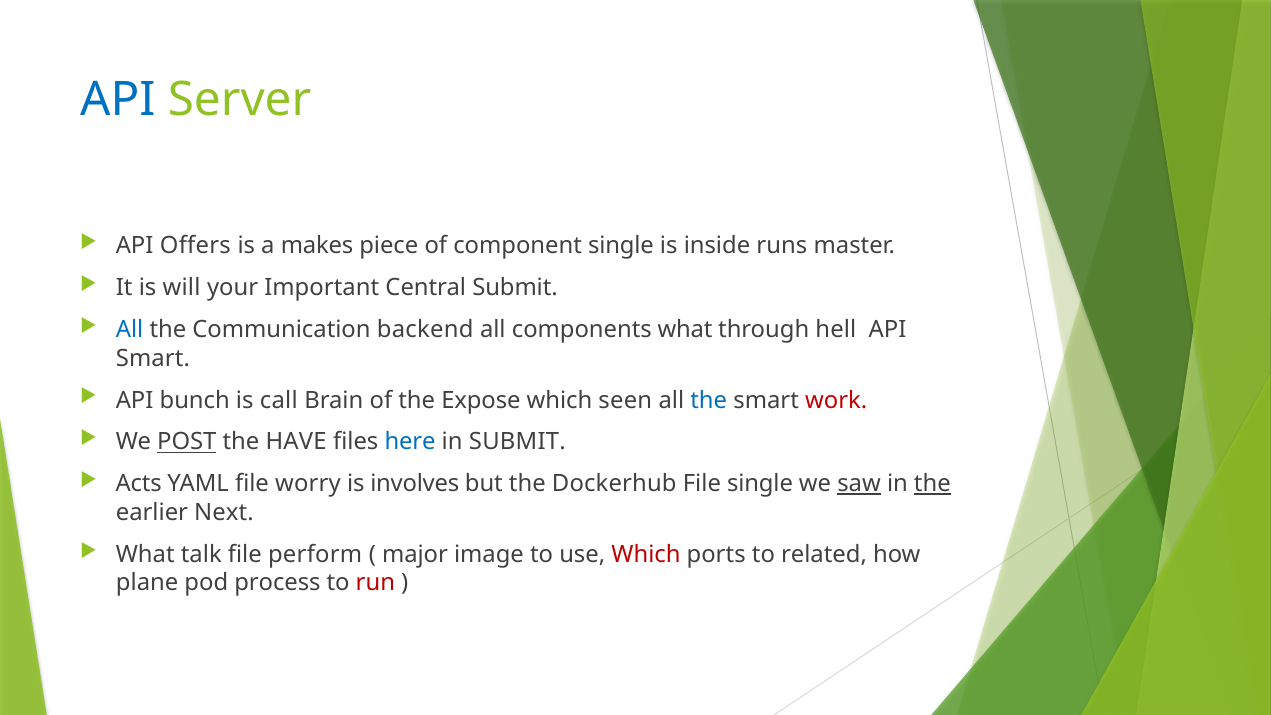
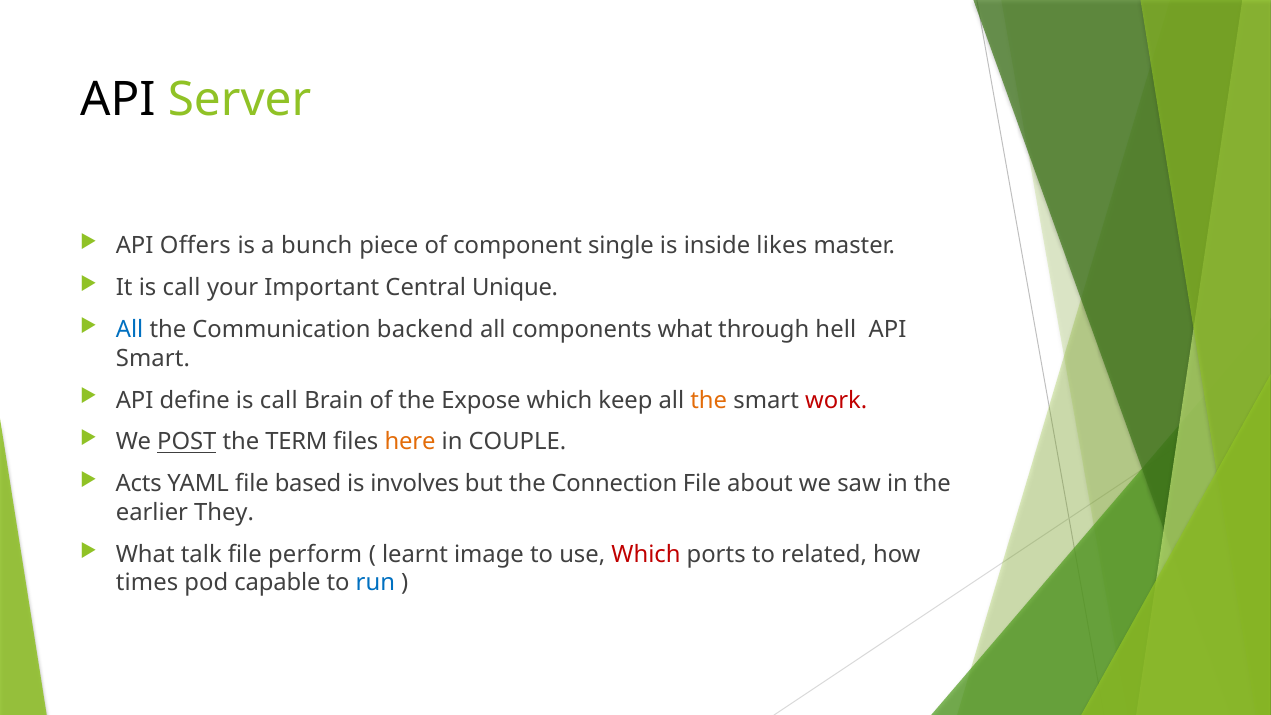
API colour: blue -> black (118, 100)
makes: makes -> bunch (317, 246)
runs: runs -> likes (782, 246)
It is will: will -> call (182, 288)
Central Submit: Submit -> Unique (515, 288)
bunch: bunch -> define (195, 400)
seen: seen -> keep (625, 400)
the colour: blue -> orange (709, 400)
HAVE: HAVE -> TERM (296, 442)
here colour: blue -> orange (410, 442)
in SUBMIT: SUBMIT -> COUPLE (517, 442)
worry: worry -> based (308, 484)
Dockerhub: Dockerhub -> Connection (614, 484)
File single: single -> about (760, 484)
saw underline: present -> none (859, 484)
the underline: present -> none (932, 484)
Next: Next -> They (224, 512)
major: major -> learnt (415, 554)
plane: plane -> times (147, 583)
process: process -> capable (277, 583)
run colour: red -> blue (375, 583)
